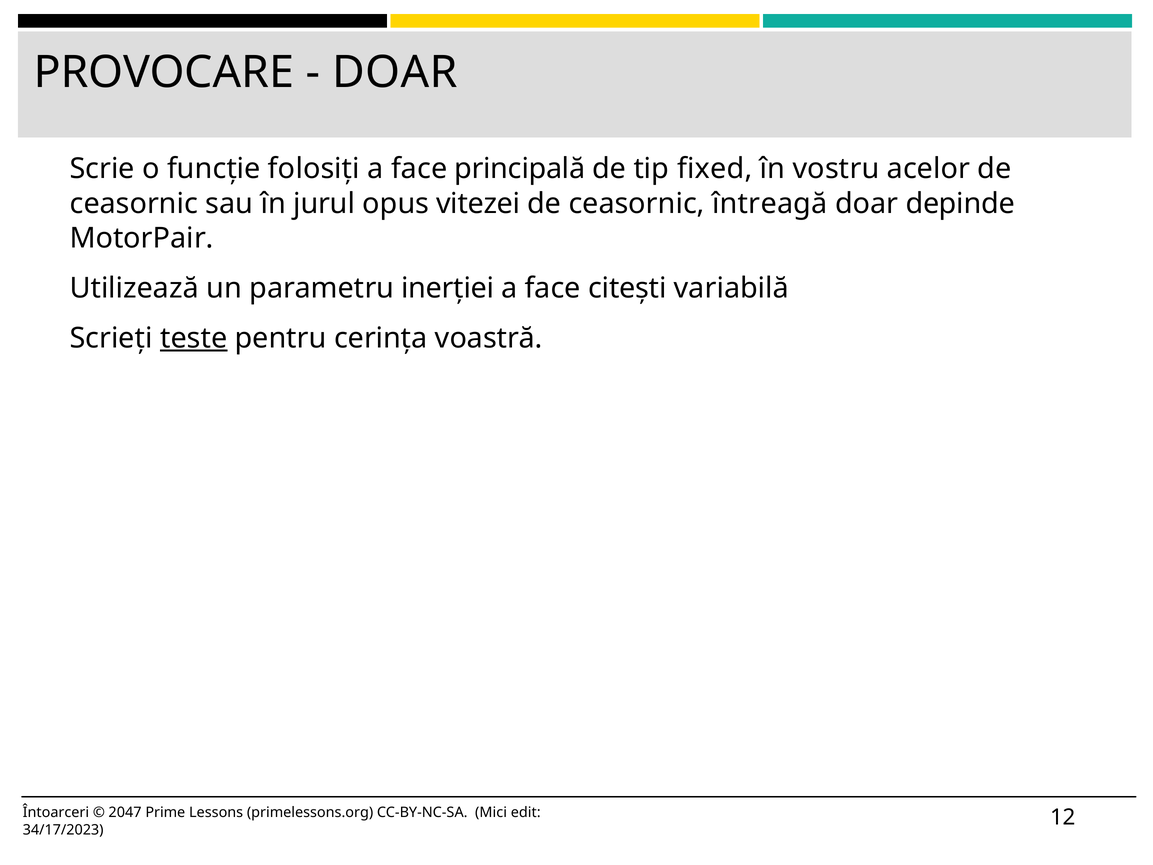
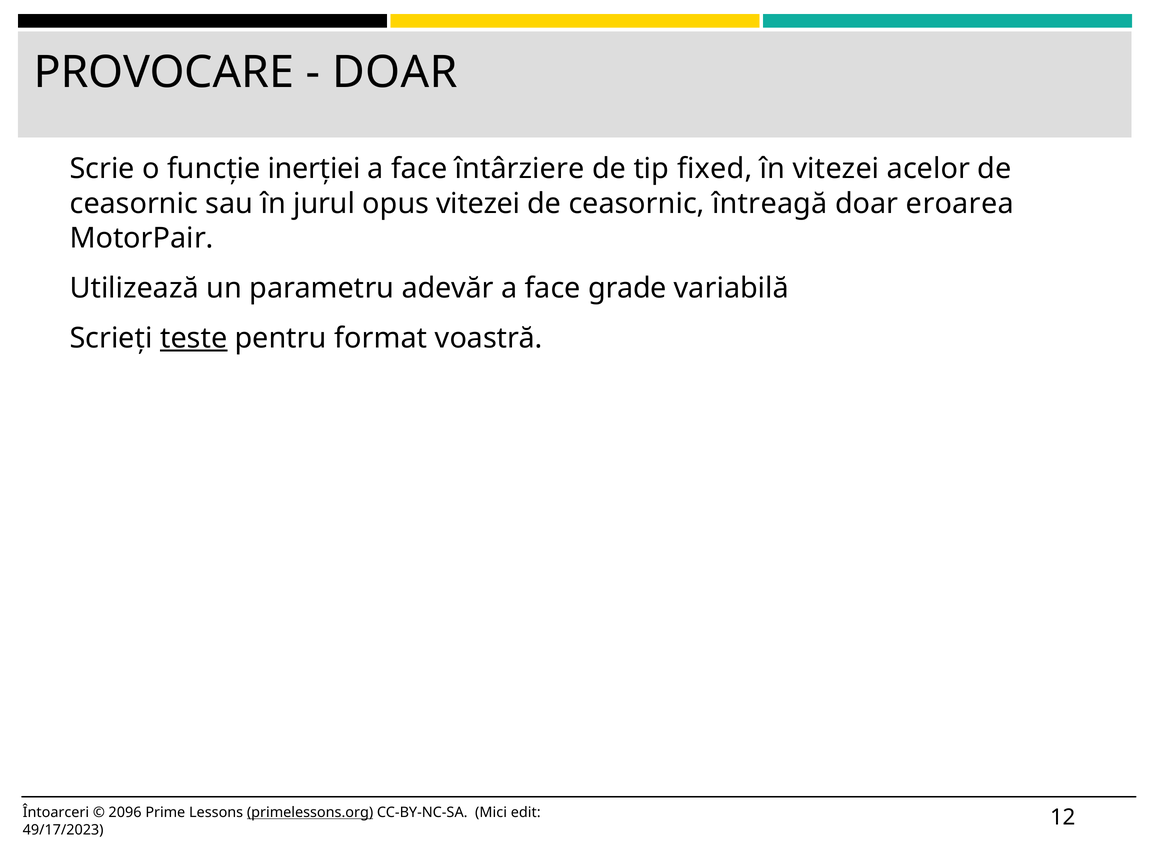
folosiți: folosiți -> inerției (314, 169)
principală: principală -> întârziere (520, 169)
în vostru: vostru -> vitezei (836, 169)
depinde: depinde -> eroarea (960, 203)
inerției: inerției -> adevăr (448, 288)
citești: citești -> grade (627, 288)
cerința: cerința -> format (381, 338)
2047: 2047 -> 2096 (125, 812)
primelessons.org underline: none -> present (310, 812)
34/17/2023: 34/17/2023 -> 49/17/2023 (63, 830)
